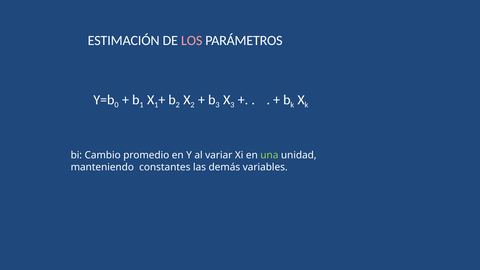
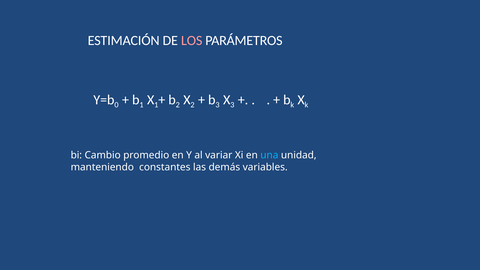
una colour: light green -> light blue (269, 155)
